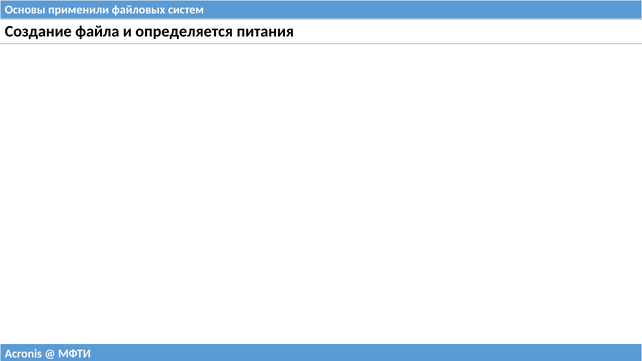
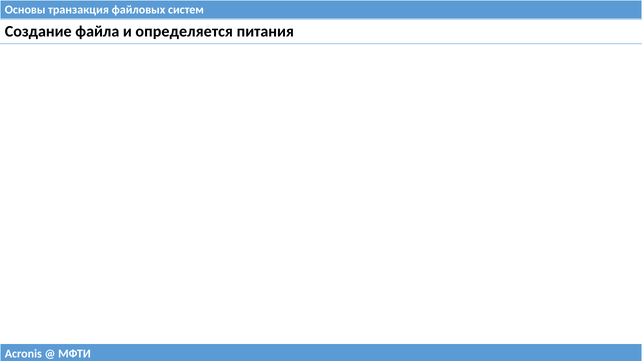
применили: применили -> транзакция (79, 10)
